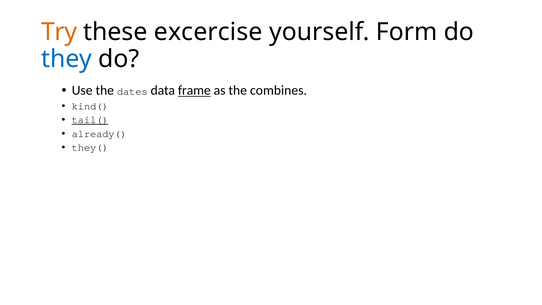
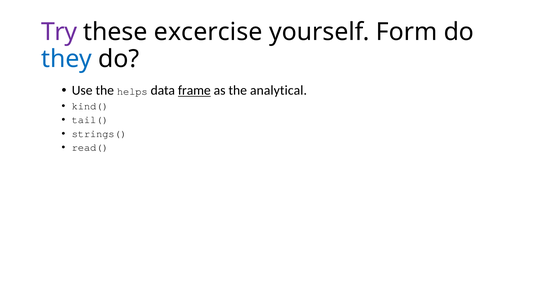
Try colour: orange -> purple (59, 32)
dates: dates -> helps (132, 92)
combines: combines -> analytical (278, 90)
tail( underline: present -> none (90, 120)
already(: already( -> strings( (99, 134)
they(: they( -> read( (90, 147)
